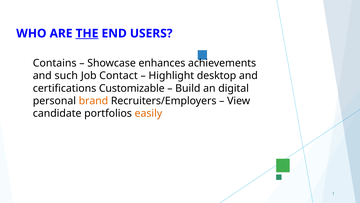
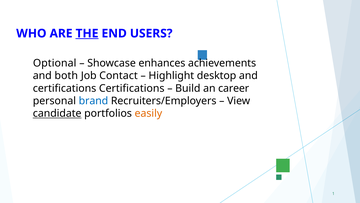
Contains: Contains -> Optional (55, 63)
such: such -> both (66, 76)
certifications Customizable: Customizable -> Certifications (132, 88)
digital: digital -> career (234, 88)
brand colour: orange -> blue (93, 101)
candidate underline: none -> present (57, 113)
